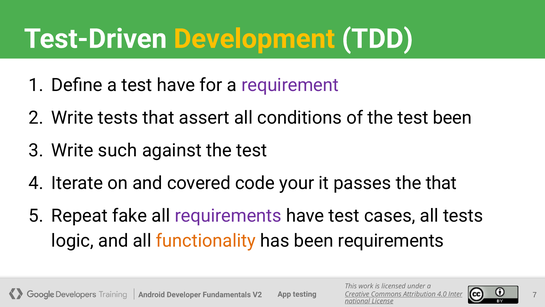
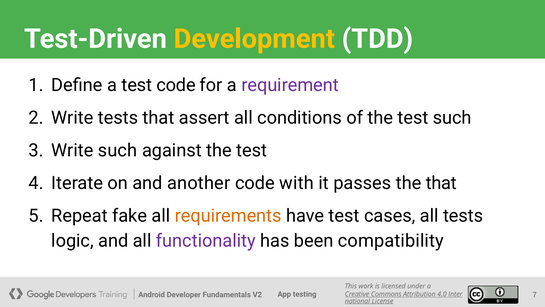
test have: have -> code (176, 85)
test been: been -> such (452, 118)
covered: covered -> another (199, 183)
your: your -> with (297, 183)
requirements colour: purple -> orange (228, 216)
functionality colour: orange -> purple (206, 241)
been requirements: requirements -> compatibility (391, 241)
